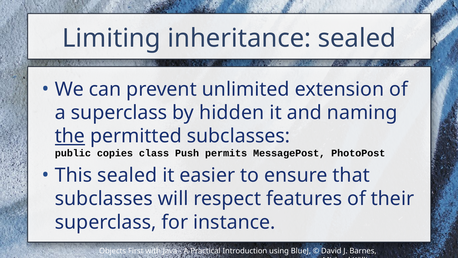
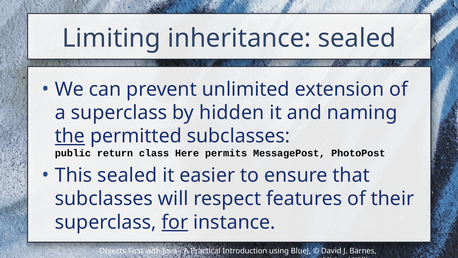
copies: copies -> return (115, 153)
Push: Push -> Here (187, 153)
for underline: none -> present (175, 222)
